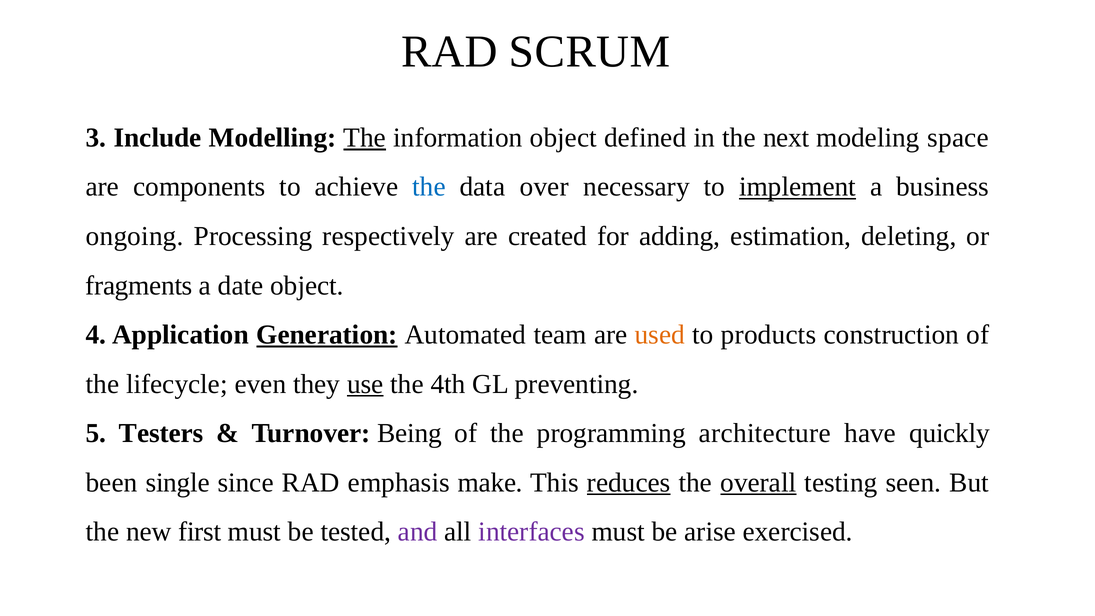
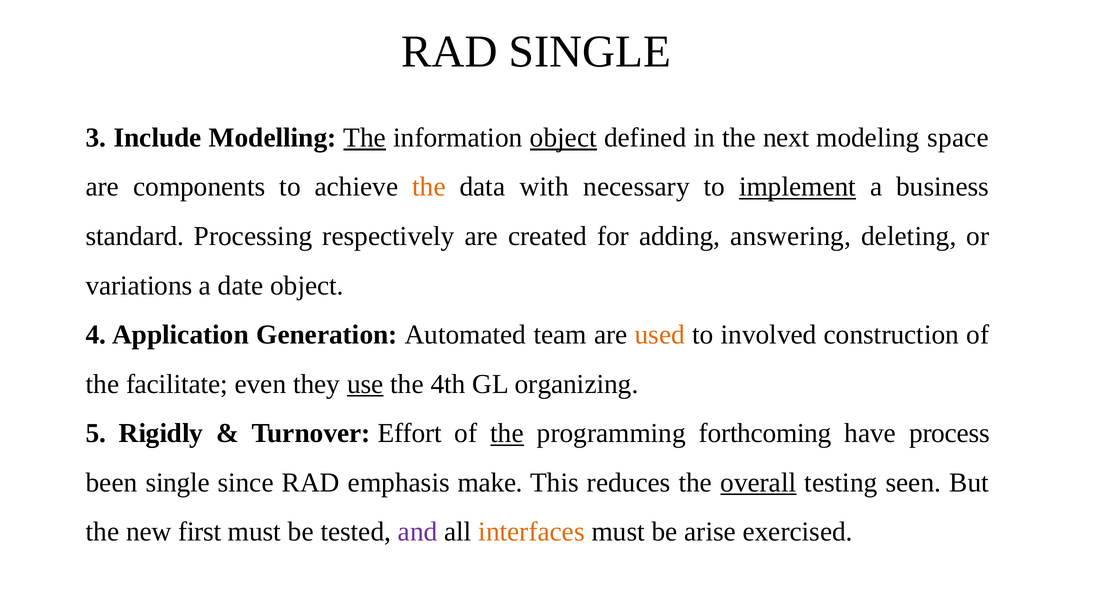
RAD SCRUM: SCRUM -> SINGLE (590, 52)
object underline: none -> present (563, 138)
the colour: blue -> orange (429, 187)
over: over -> with (544, 187)
ongoing: ongoing -> standard (135, 236)
estimation: estimation -> answering (791, 236)
fragments: fragments -> variations (139, 285)
Generation underline: present -> none (327, 335)
products: products -> involved (769, 335)
lifecycle: lifecycle -> facilitate (177, 384)
preventing: preventing -> organizing (577, 384)
Testers: Testers -> Rigidly (161, 433)
Being: Being -> Effort (410, 433)
the underline: none -> present (507, 433)
architecture: architecture -> forthcoming (765, 433)
quickly: quickly -> process (949, 433)
reduces underline: present -> none (629, 483)
interfaces colour: purple -> orange (532, 532)
